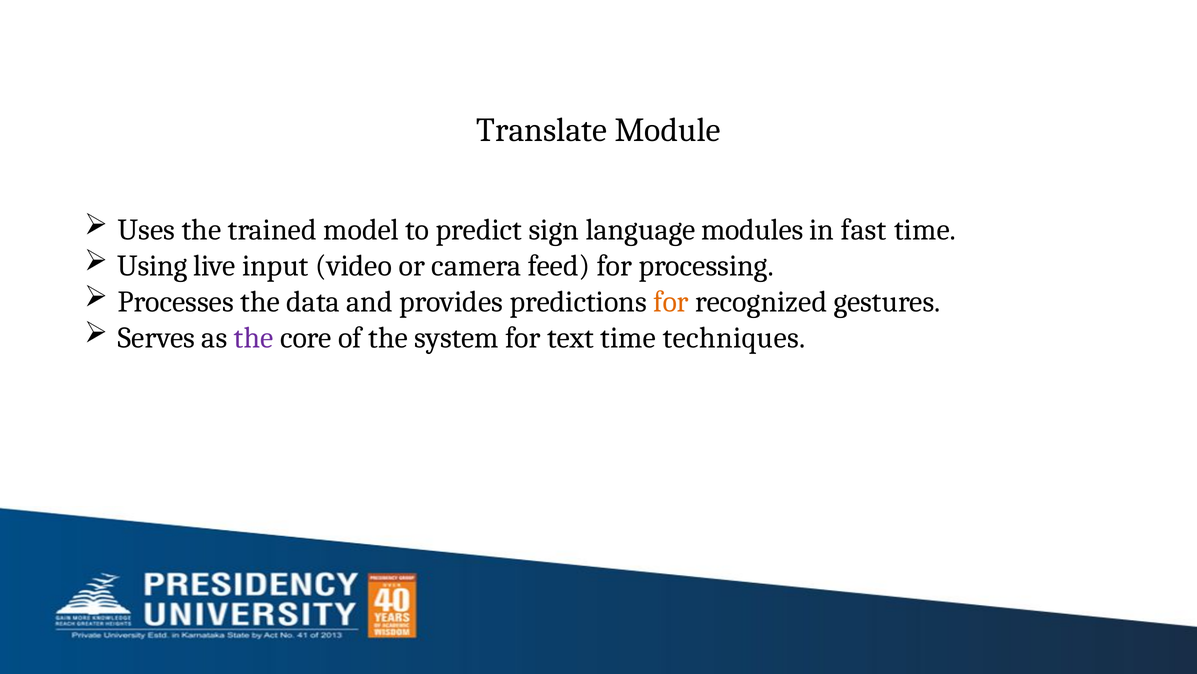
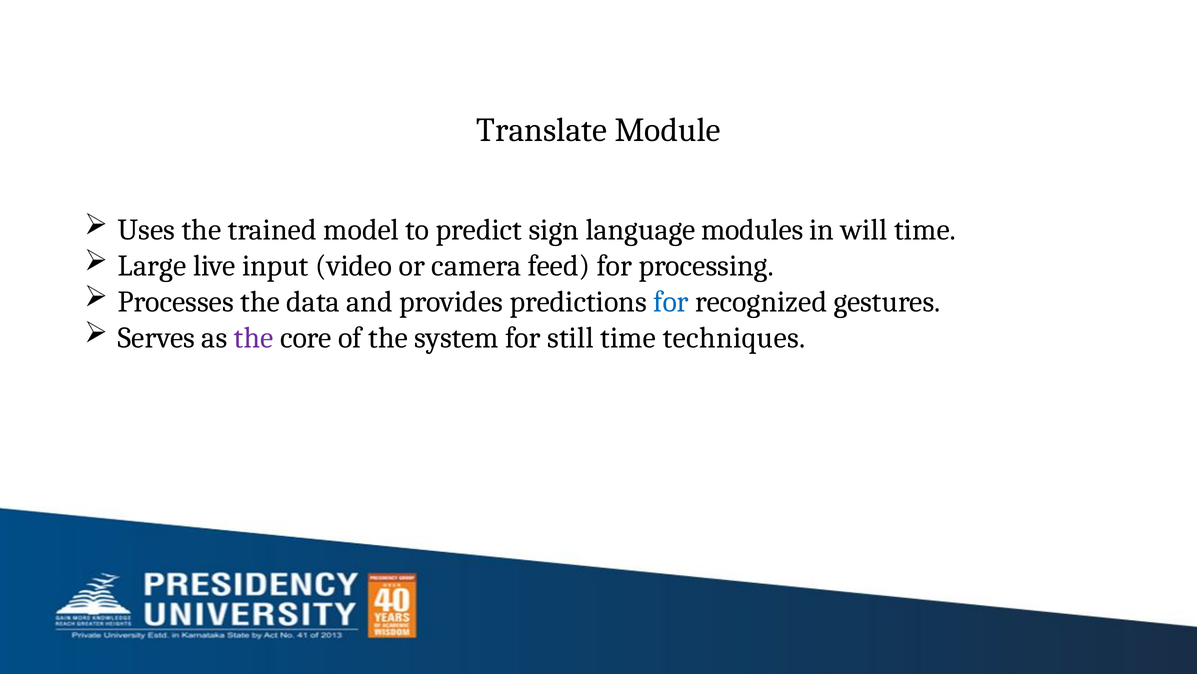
fast: fast -> will (864, 230)
Using: Using -> Large (152, 266)
for colour: orange -> blue (671, 301)
text: text -> still (570, 337)
